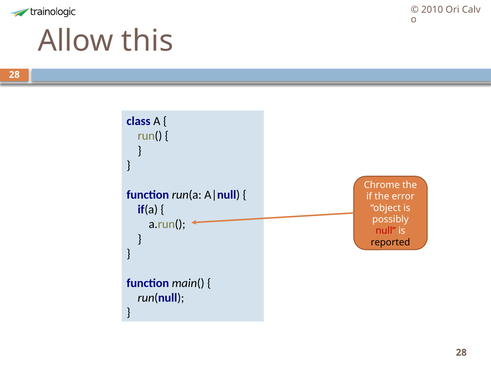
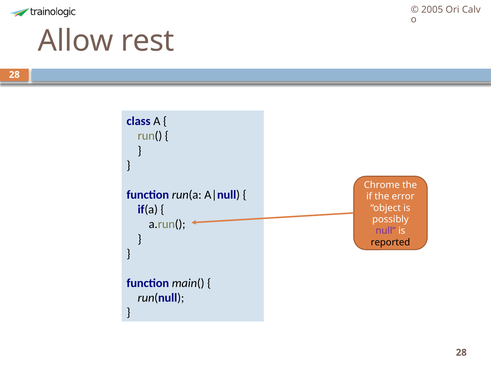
2010: 2010 -> 2005 (432, 10)
this: this -> rest (148, 41)
null colour: red -> purple (386, 231)
